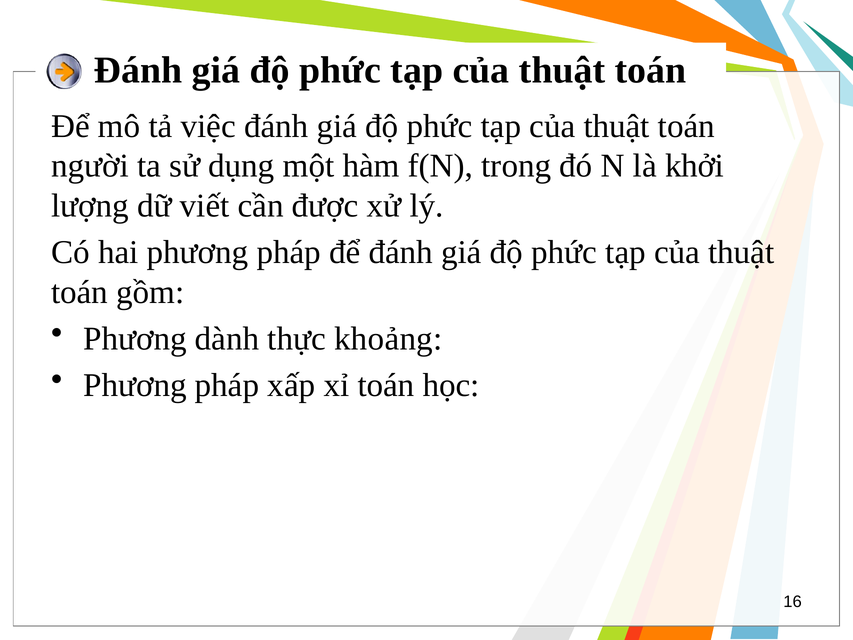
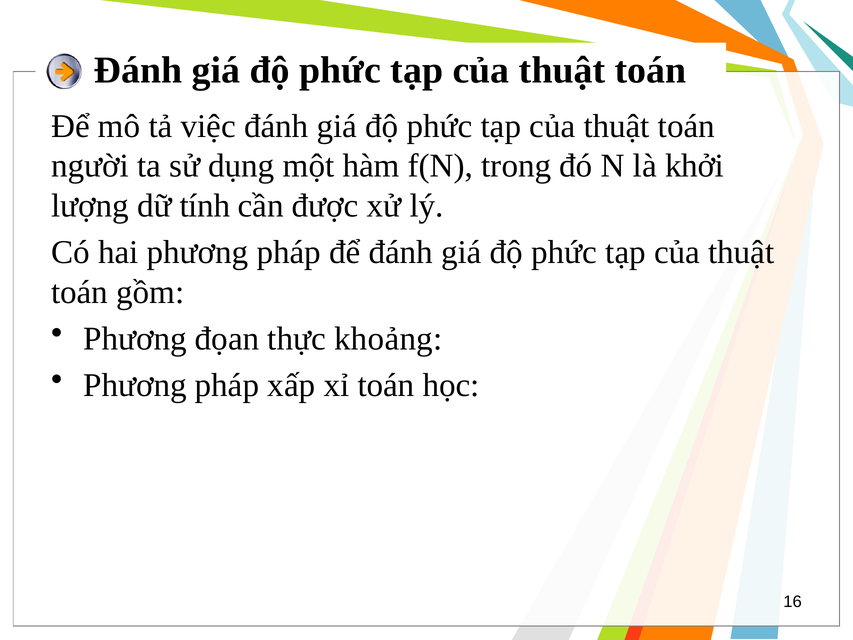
viết: viết -> tính (205, 206)
dành: dành -> đọan (227, 338)
